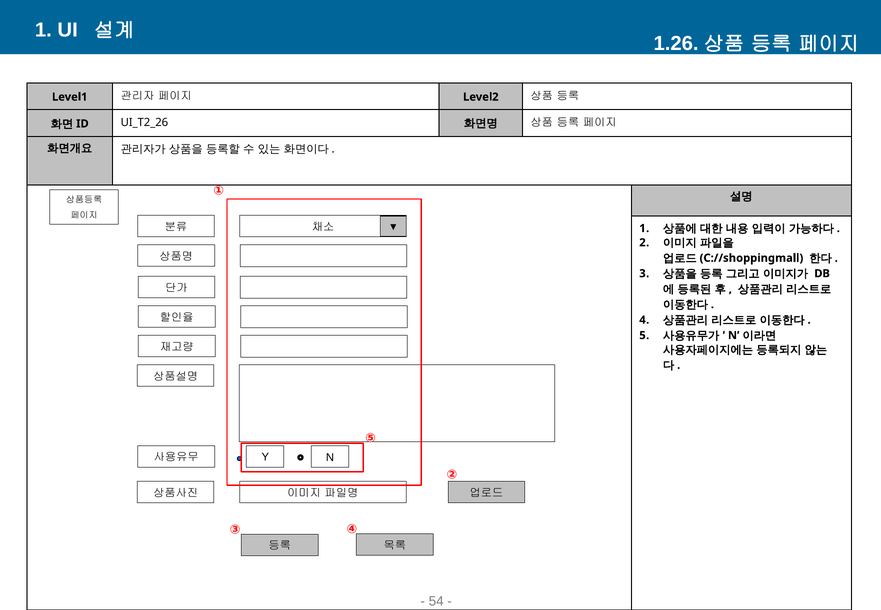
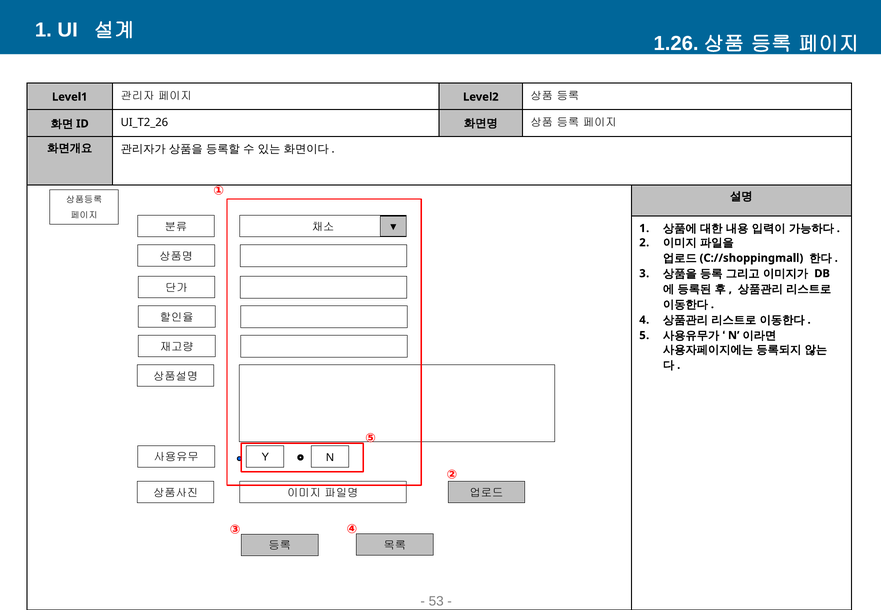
54: 54 -> 53 (436, 601)
